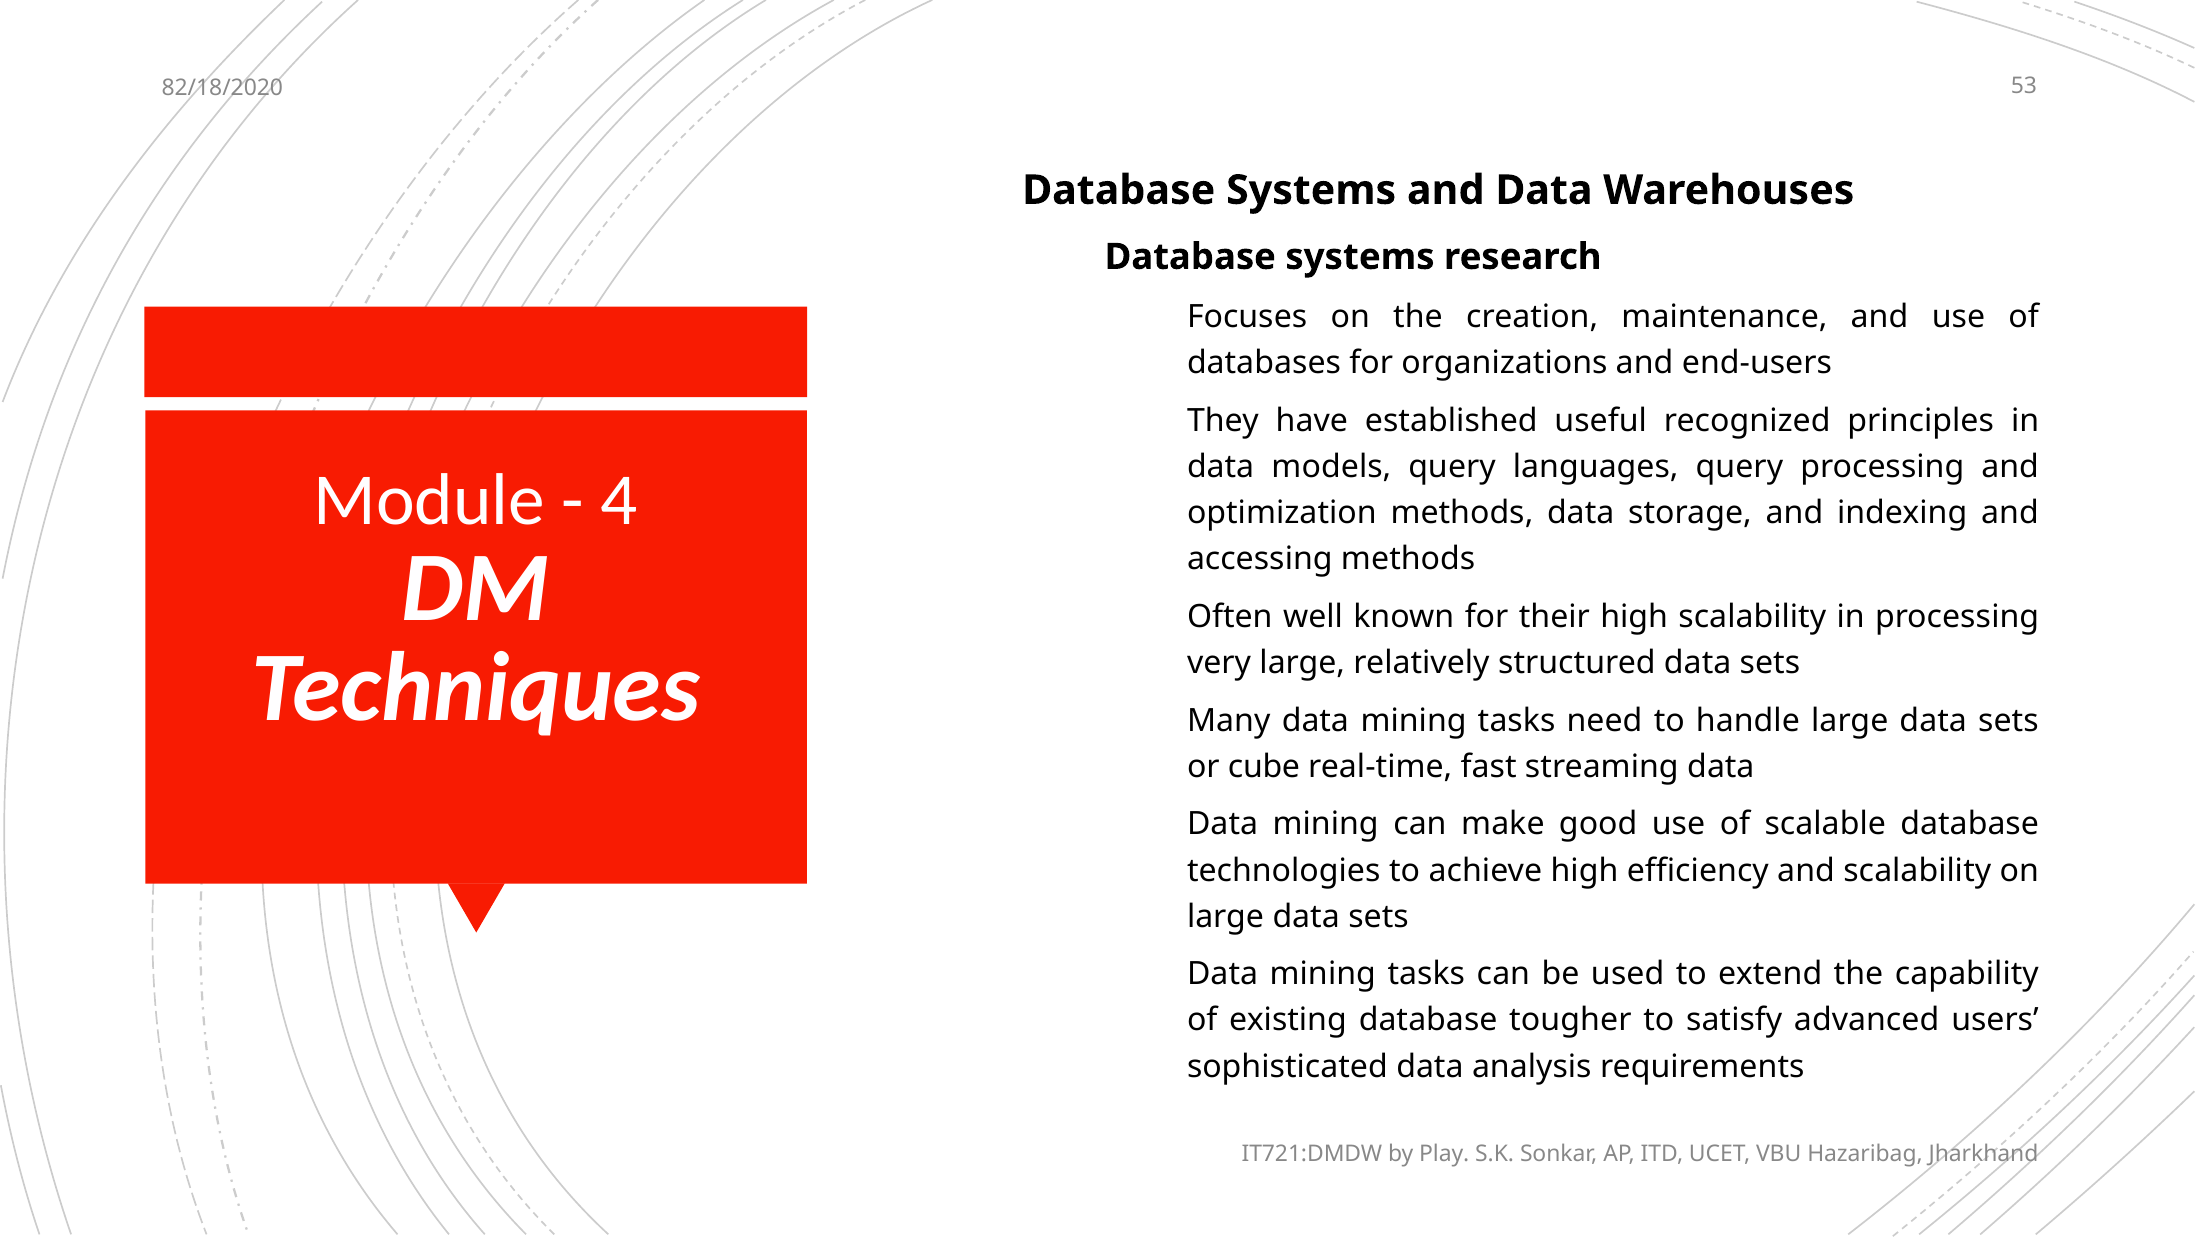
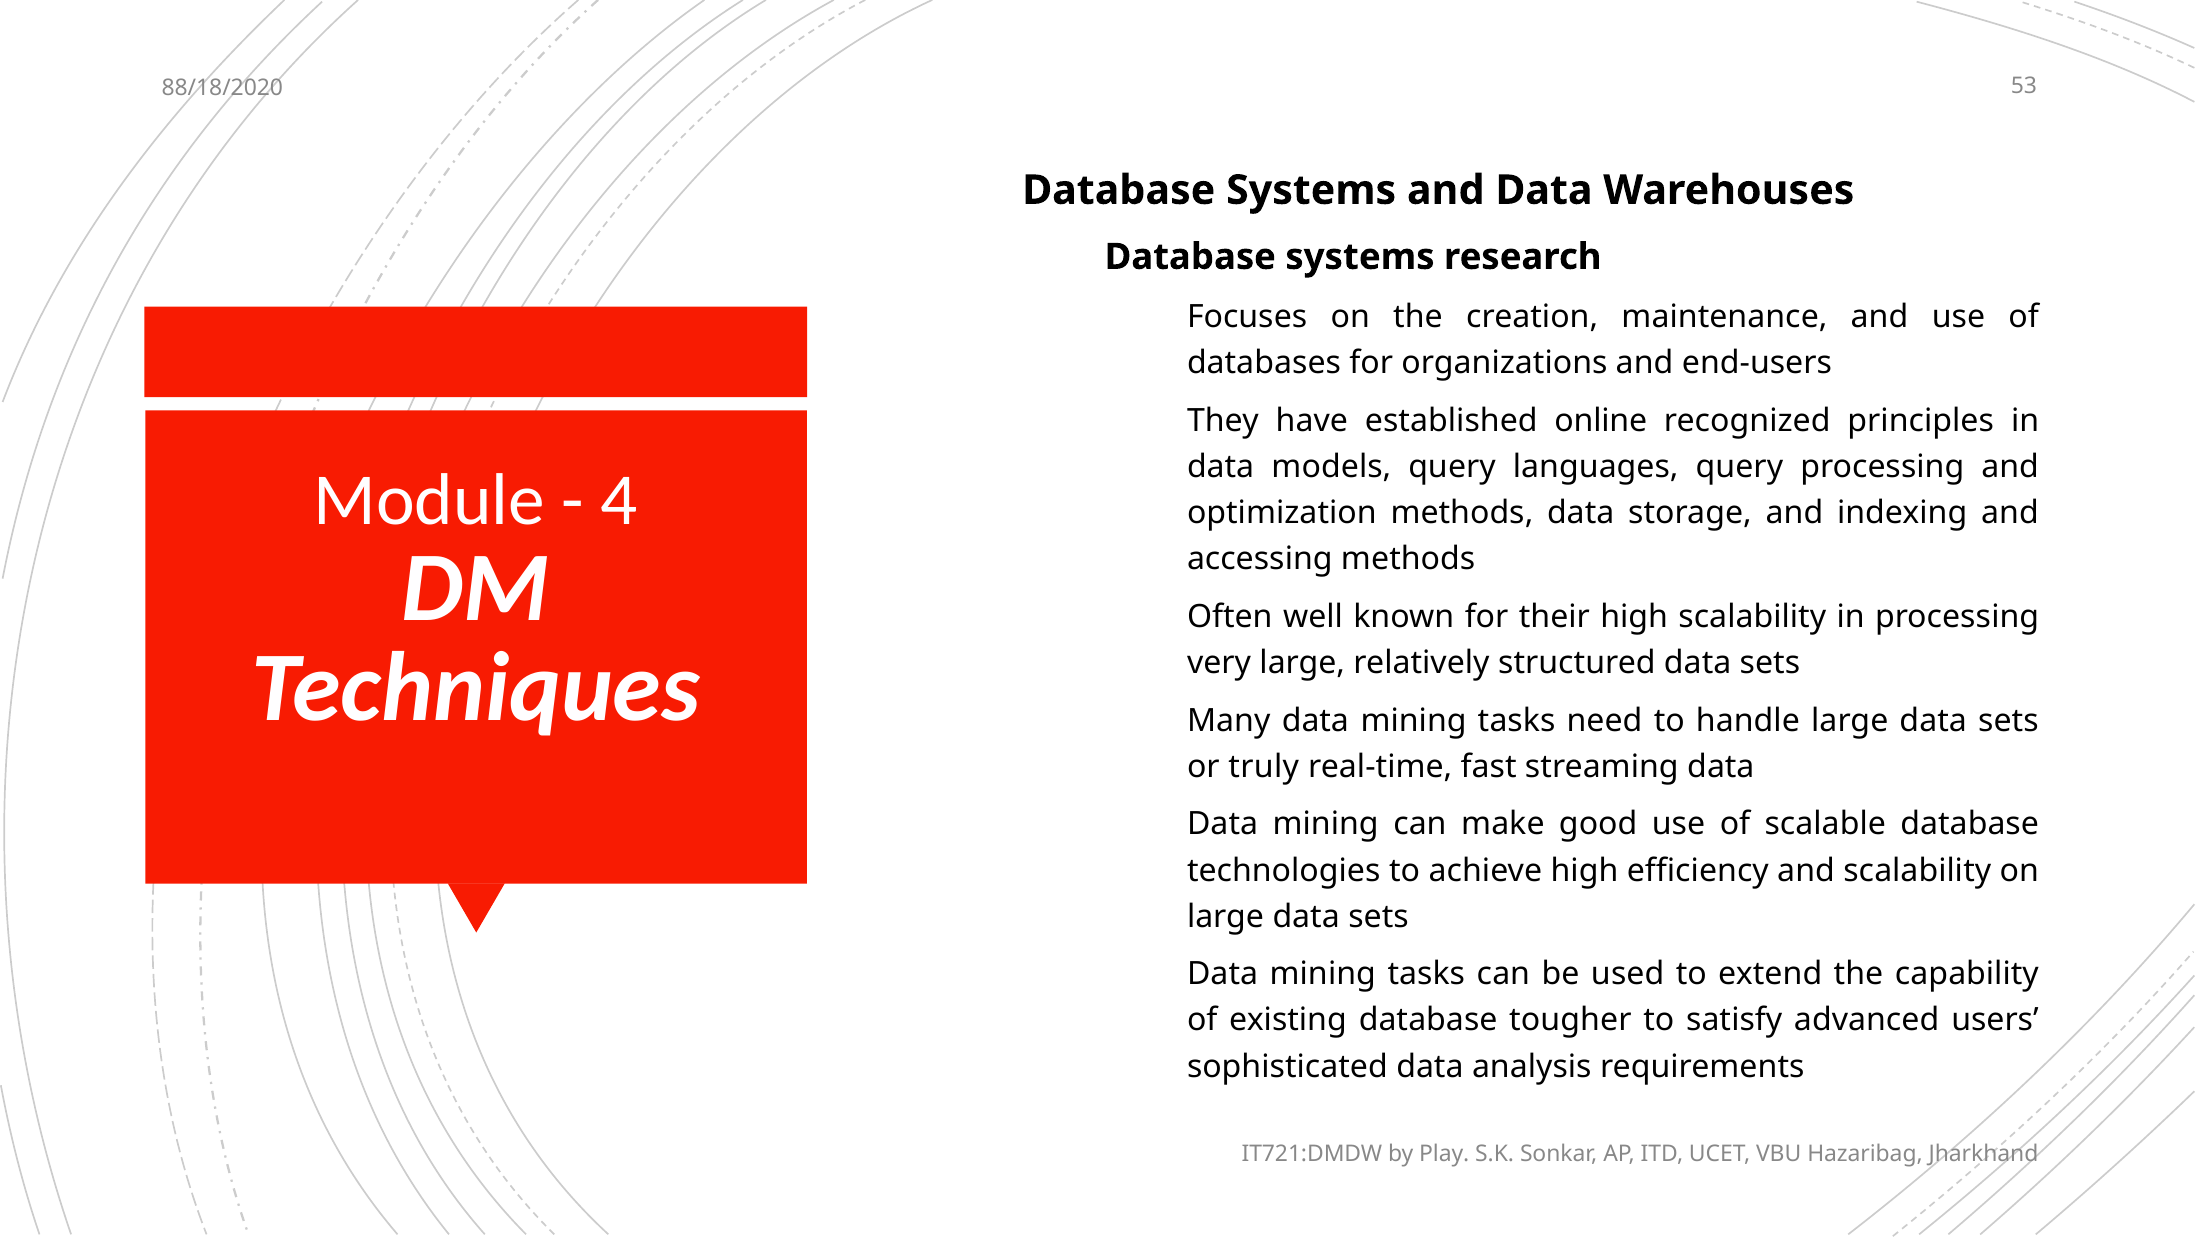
82/18/2020: 82/18/2020 -> 88/18/2020 (222, 88)
useful: useful -> online (1601, 421)
cube: cube -> truly (1264, 767)
